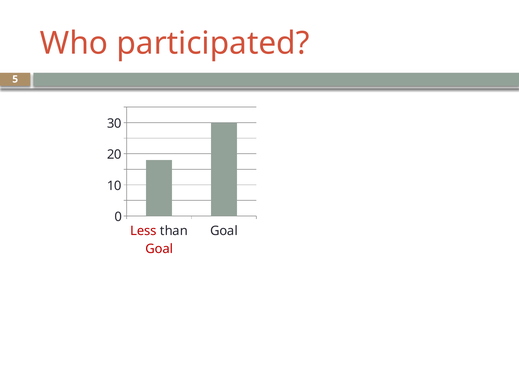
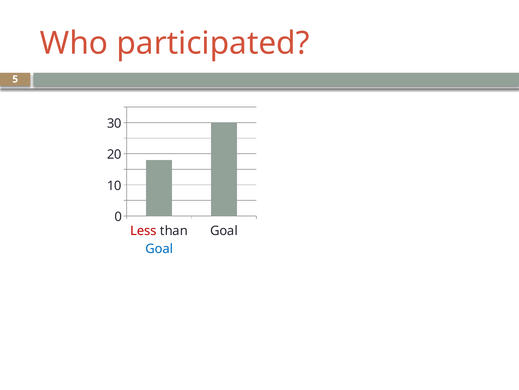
Goal colour: red -> blue (159, 248)
